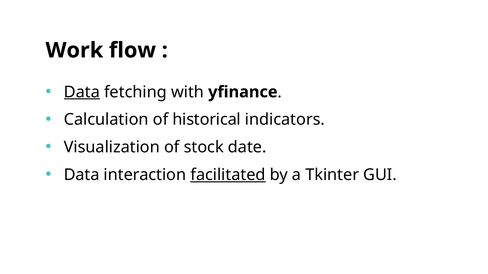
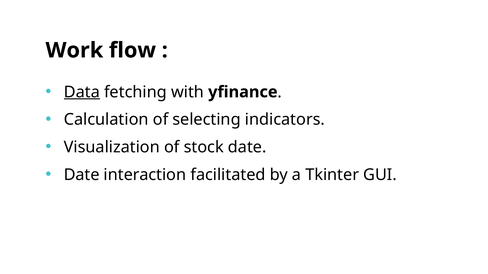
historical: historical -> selecting (207, 120)
Data: Data -> Date (82, 175)
facilitated underline: present -> none (228, 175)
